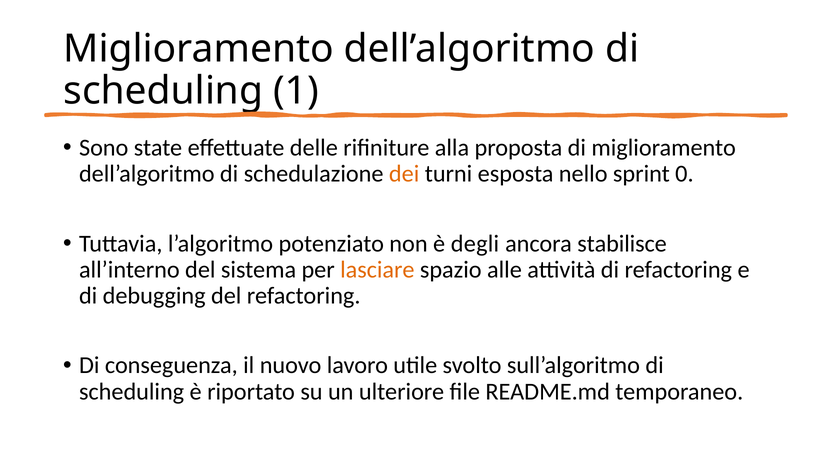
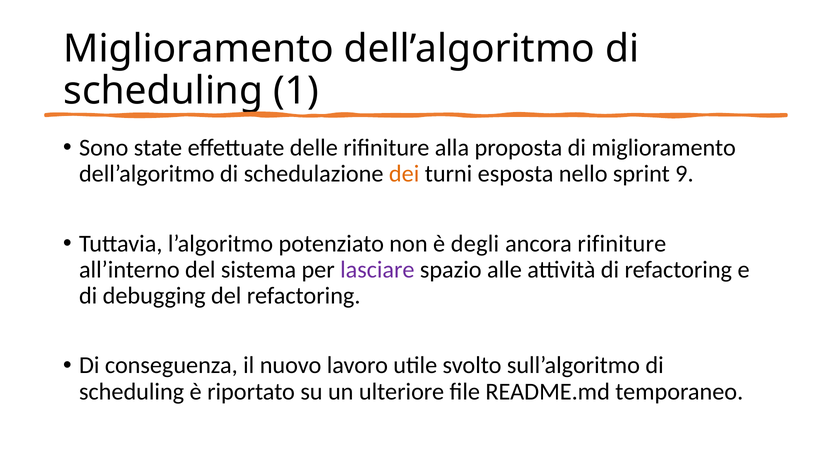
0: 0 -> 9 (684, 174)
ancora stabilisce: stabilisce -> rifiniture (622, 244)
lasciare colour: orange -> purple (377, 270)
